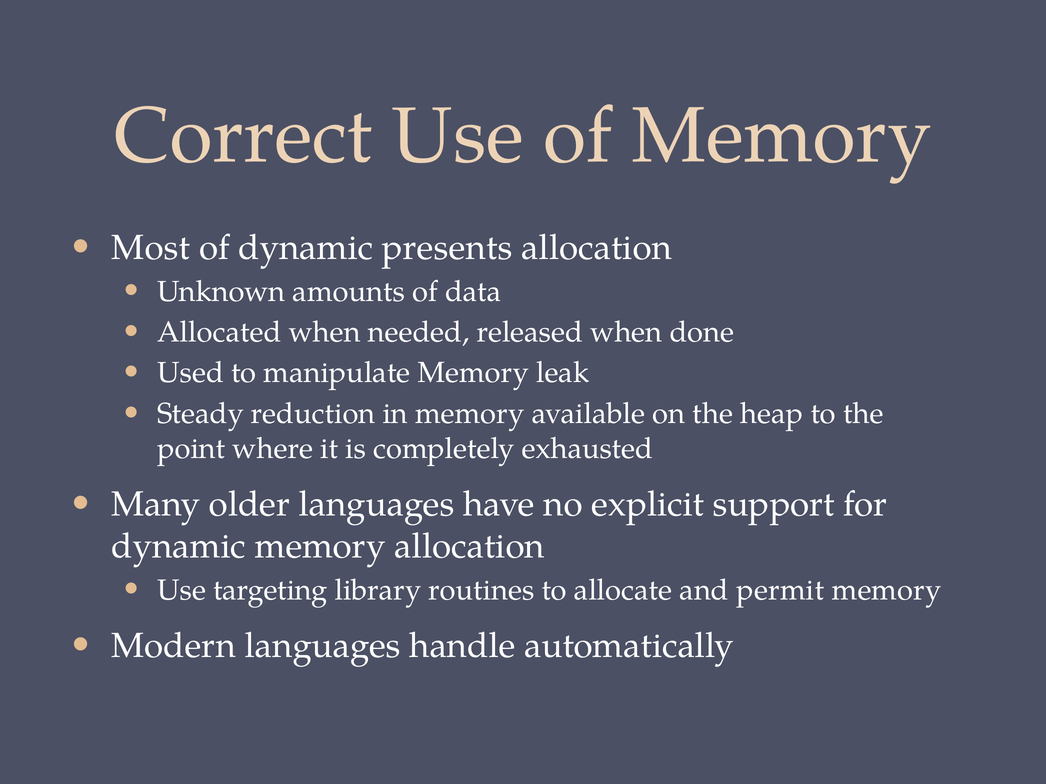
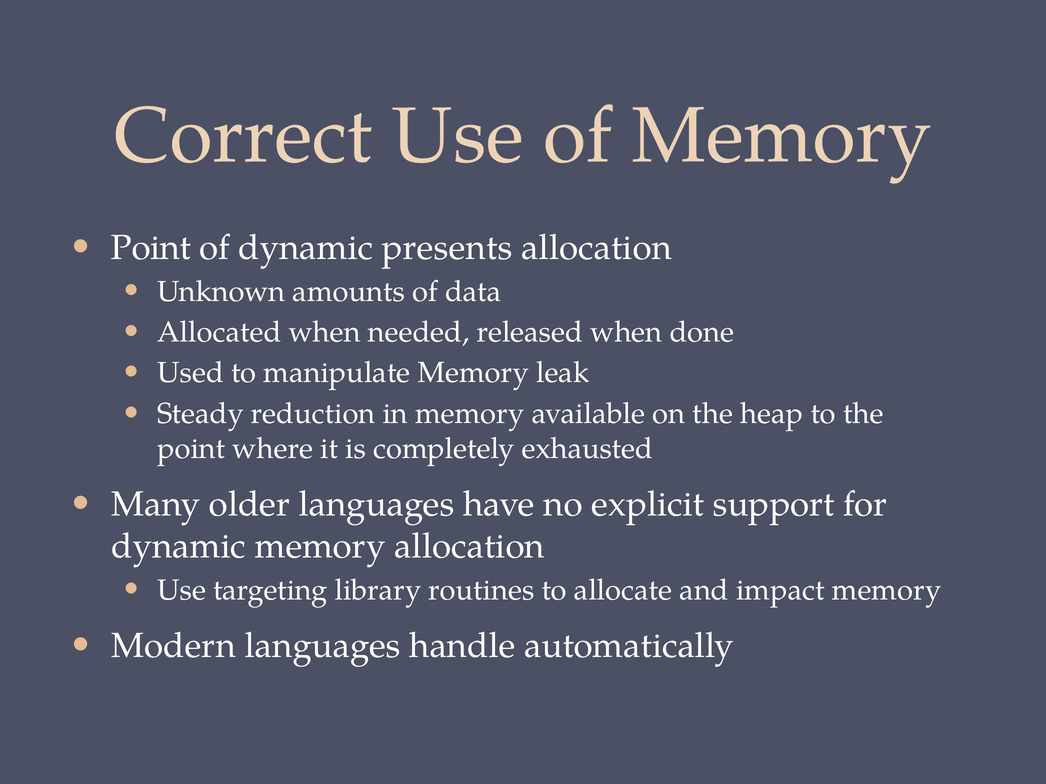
Most: Most -> Point (151, 248)
permit: permit -> impact (780, 590)
